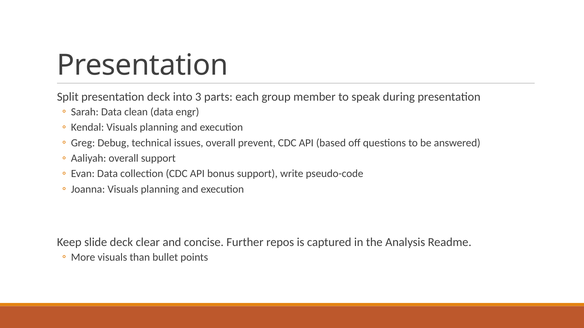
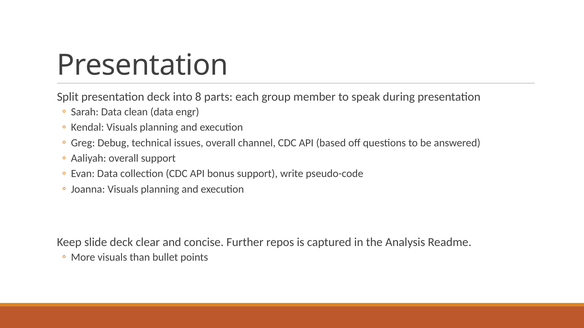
3: 3 -> 8 (198, 97)
prevent: prevent -> channel (257, 143)
